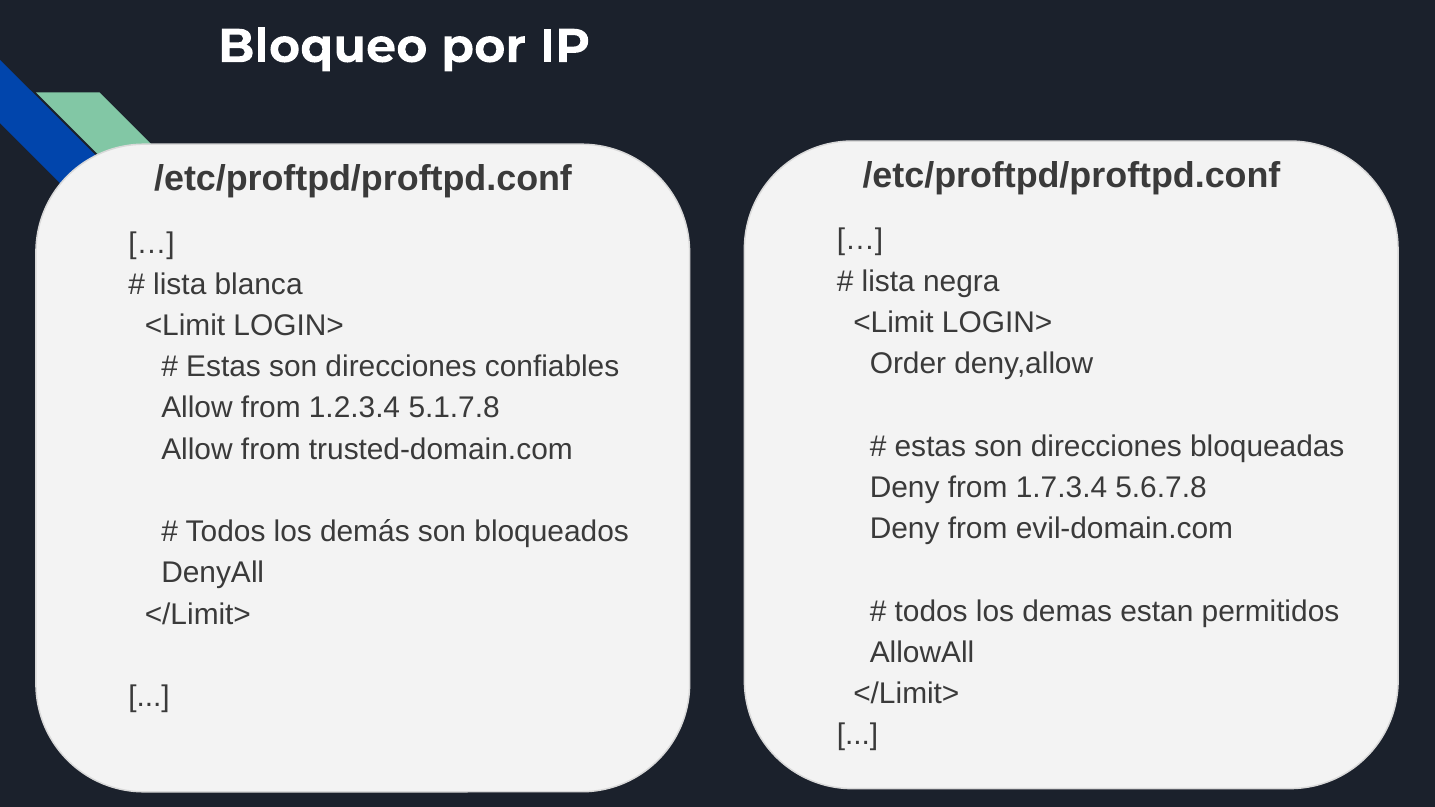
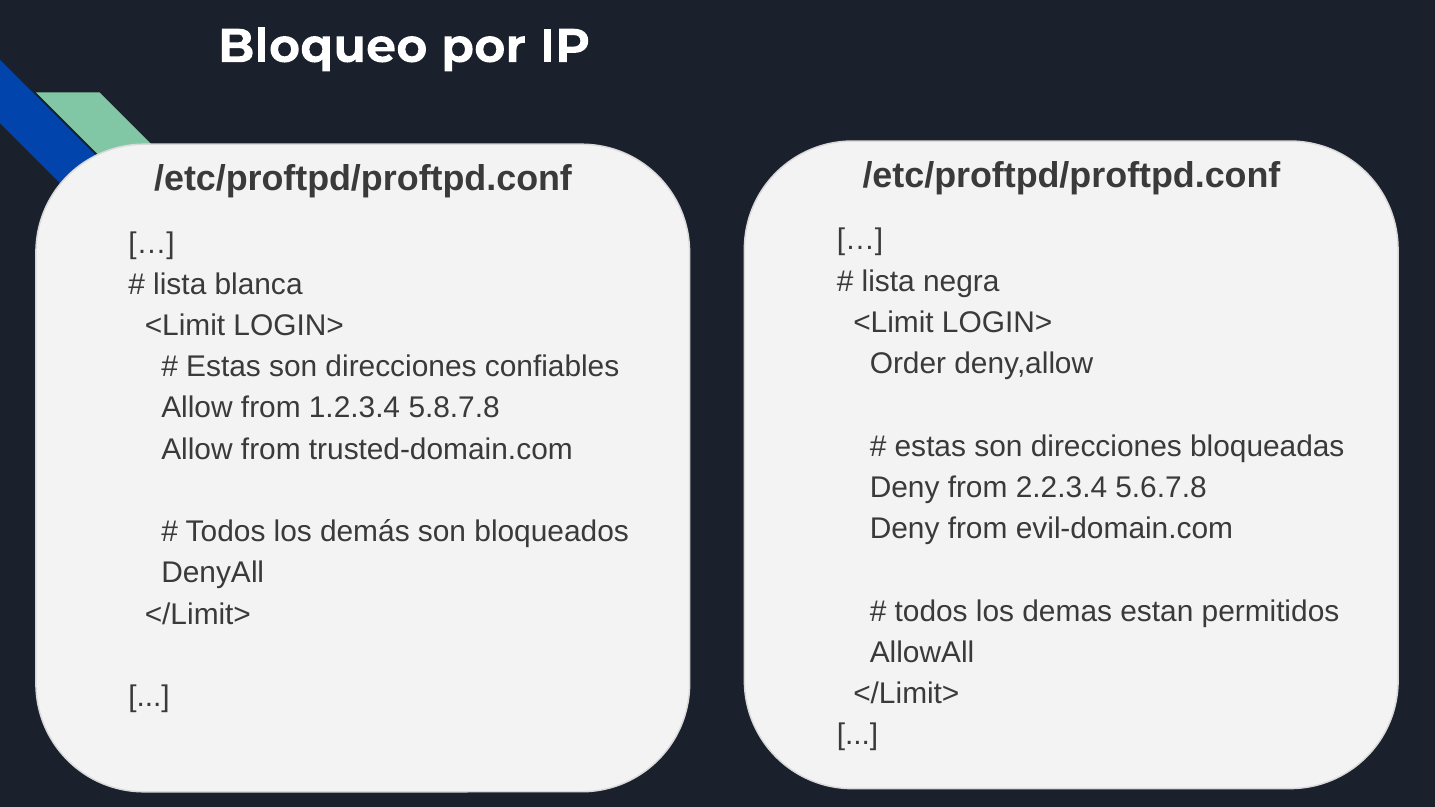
5.1.7.8: 5.1.7.8 -> 5.8.7.8 (454, 408)
1.7.3.4: 1.7.3.4 -> 2.2.3.4 (1061, 488)
